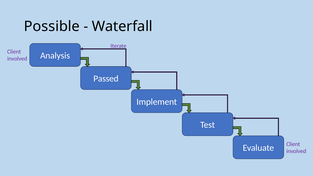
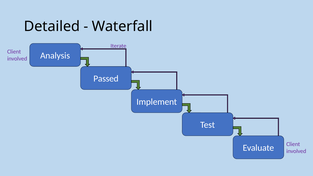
Possible: Possible -> Detailed (52, 26)
